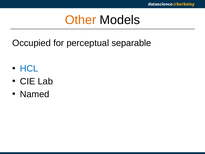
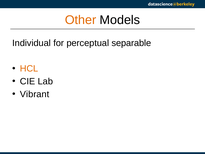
Occupied: Occupied -> Individual (32, 43)
HCL colour: blue -> orange (29, 69)
Named: Named -> Vibrant (35, 94)
